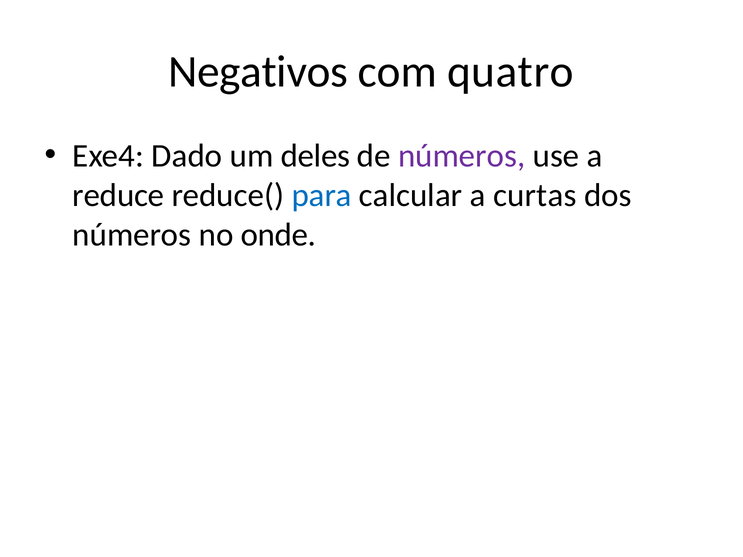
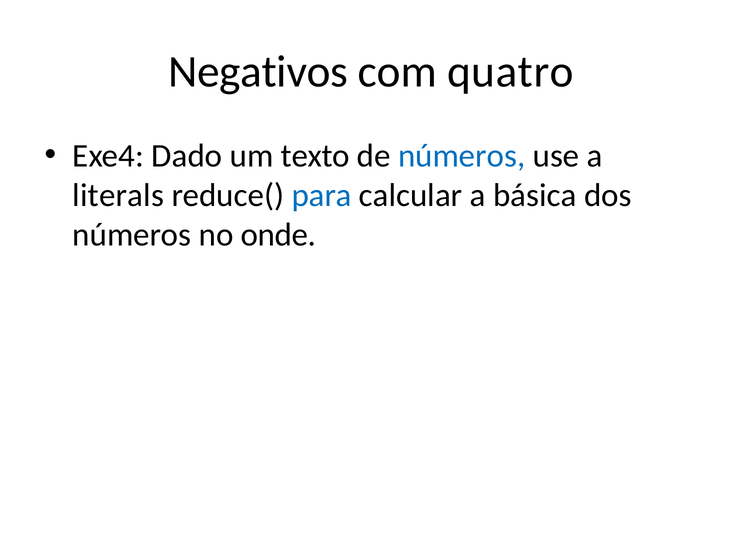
deles: deles -> texto (315, 156)
números colour: purple -> blue (462, 156)
reduce: reduce -> literals (118, 196)
curtas: curtas -> básica (535, 196)
